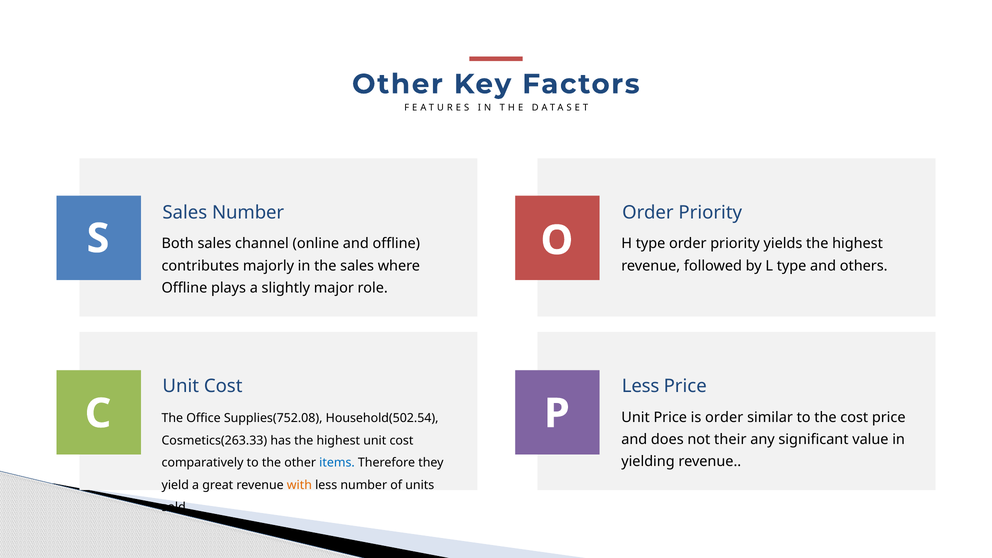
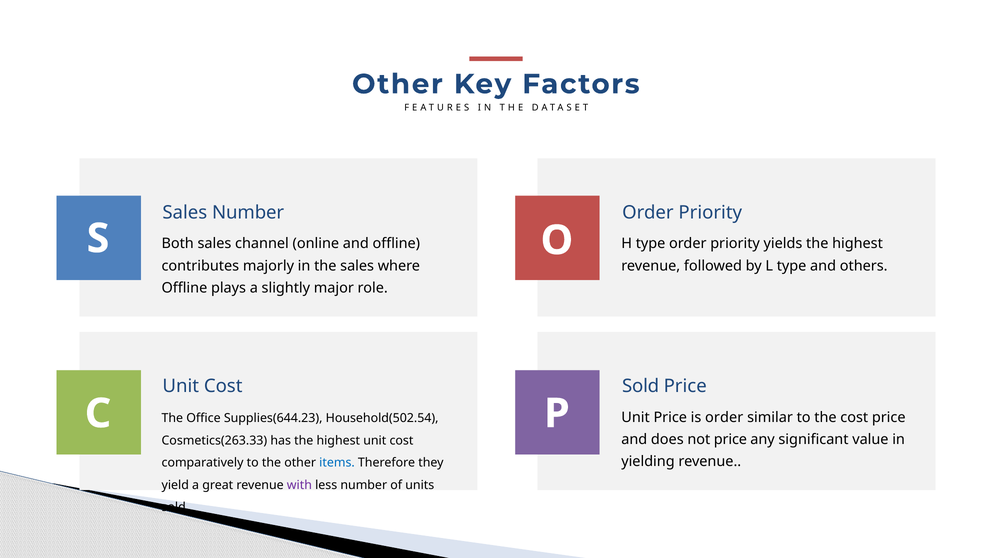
Less: Less -> Sold (641, 386)
Supplies(752.08: Supplies(752.08 -> Supplies(644.23 (273, 418)
not their: their -> price (730, 440)
with colour: orange -> purple (299, 485)
